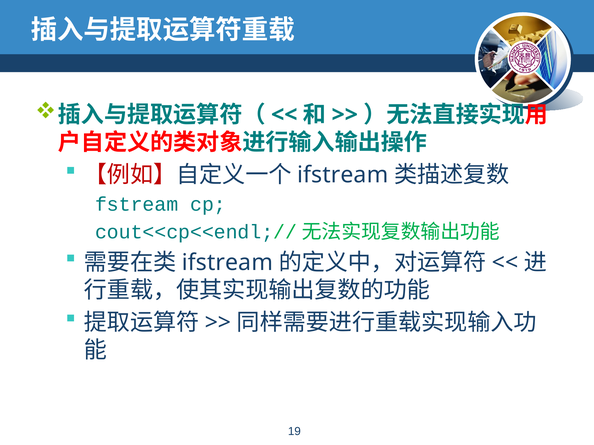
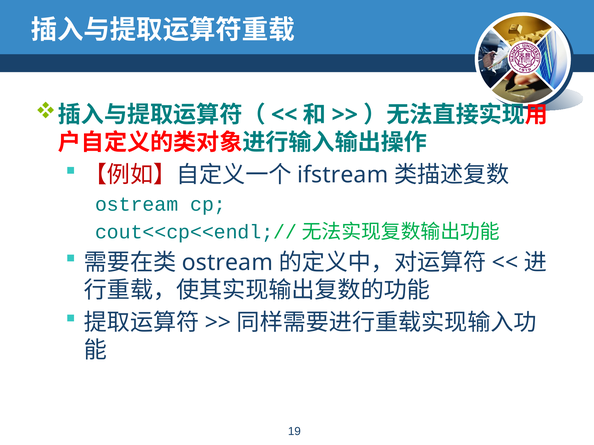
fstream: fstream -> ostream (137, 204)
ifstream: ifstream -> ostream (227, 263)
